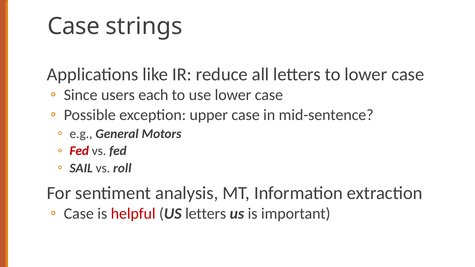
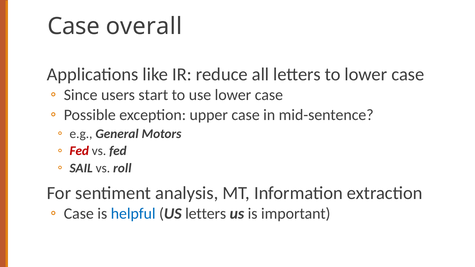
strings: strings -> overall (144, 26)
each: each -> start (153, 95)
helpful colour: red -> blue (133, 214)
